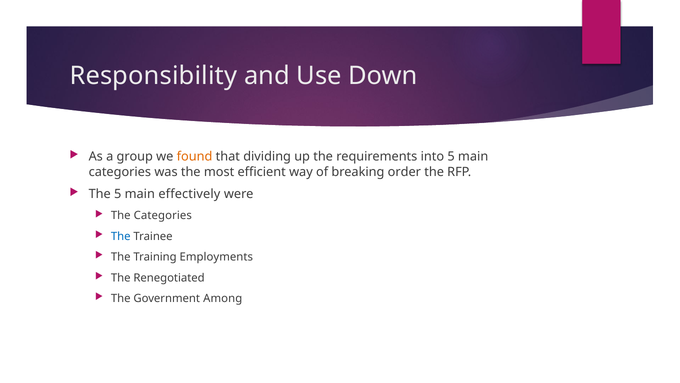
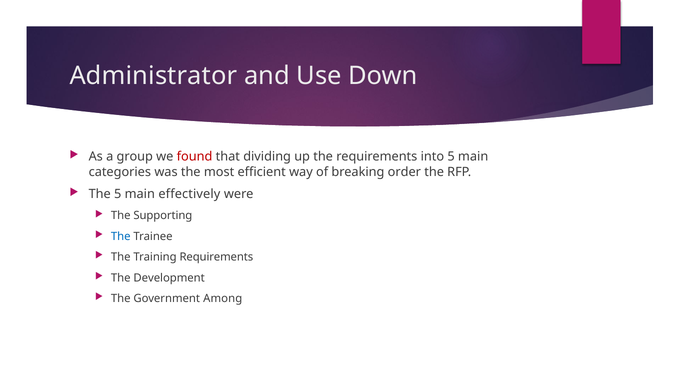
Responsibility: Responsibility -> Administrator (153, 76)
found colour: orange -> red (195, 156)
The Categories: Categories -> Supporting (163, 215)
Training Employments: Employments -> Requirements (216, 257)
Renegotiated: Renegotiated -> Development (169, 277)
